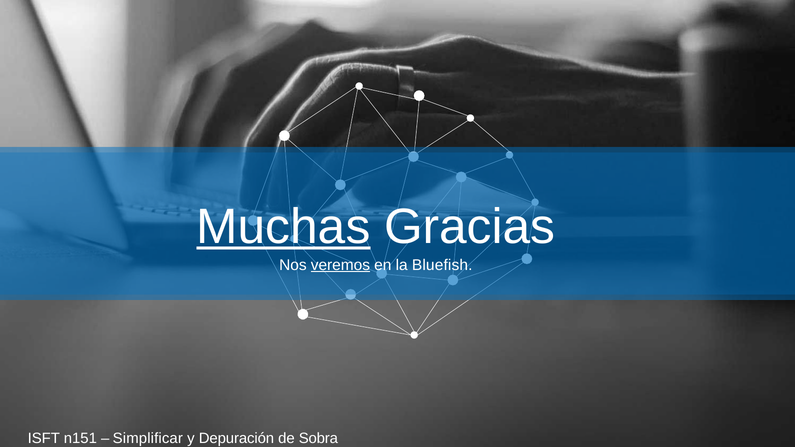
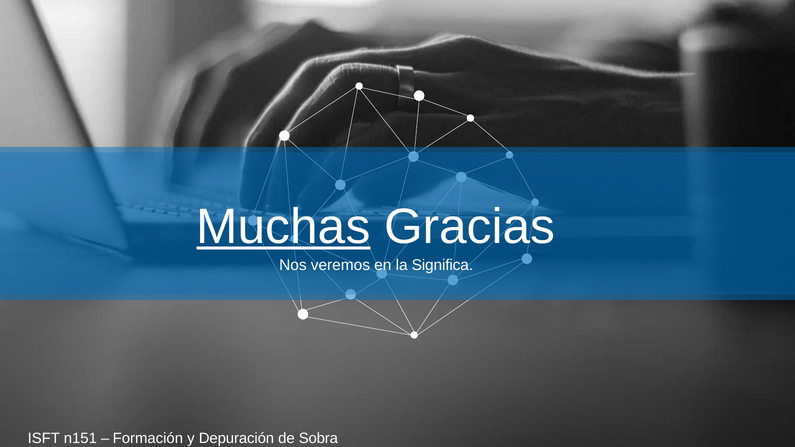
veremos underline: present -> none (340, 265)
Bluefish: Bluefish -> Significa (442, 265)
Simplificar: Simplificar -> Formación (148, 438)
